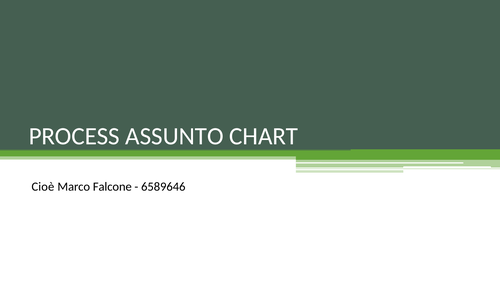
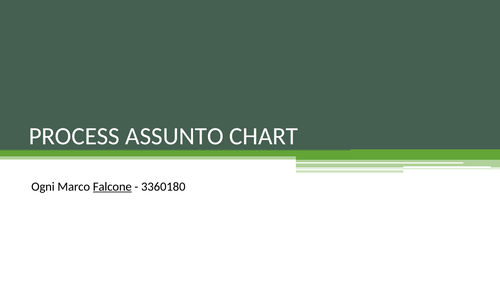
Cioè: Cioè -> Ogni (43, 187)
Falcone underline: none -> present (112, 187)
6589646: 6589646 -> 3360180 (163, 187)
